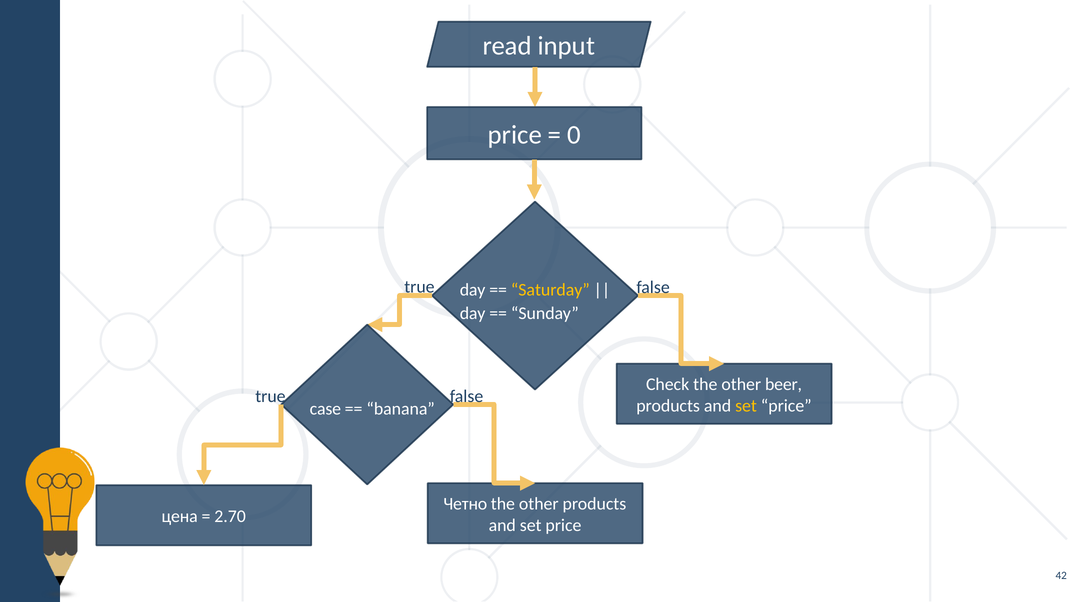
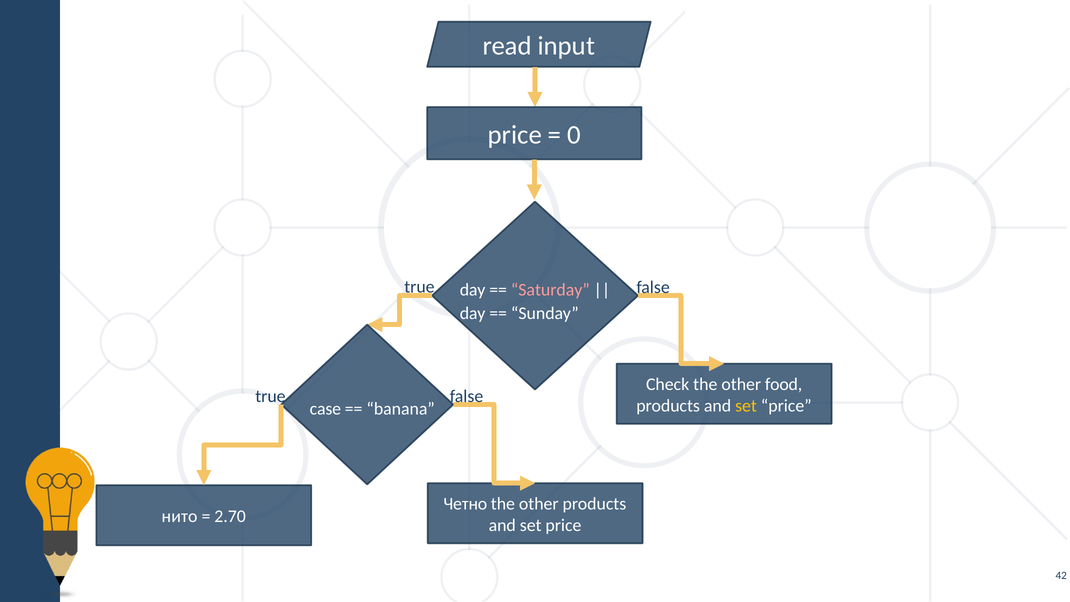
Saturday colour: yellow -> pink (550, 290)
beer: beer -> food (784, 384)
цена: цена -> нито (180, 517)
